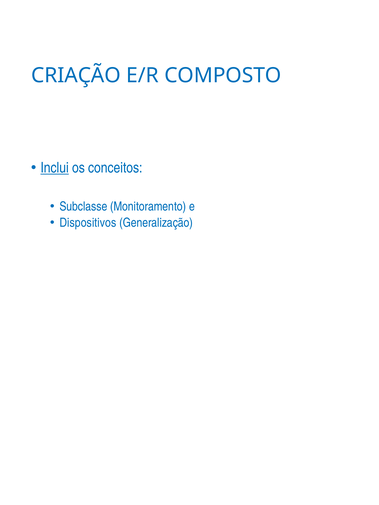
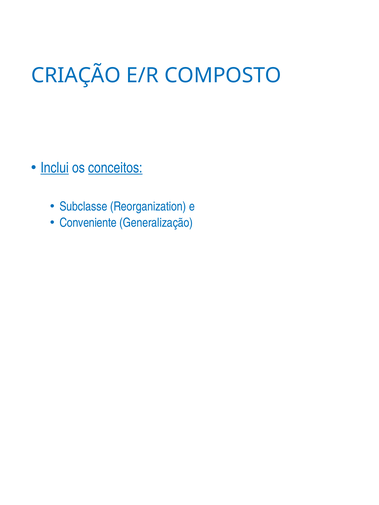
conceitos underline: none -> present (115, 168)
Monitoramento: Monitoramento -> Reorganization (148, 206)
Dispositivos: Dispositivos -> Conveniente (88, 223)
